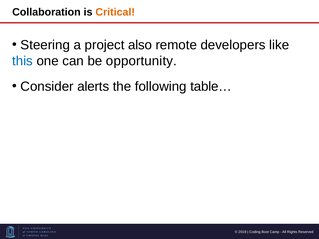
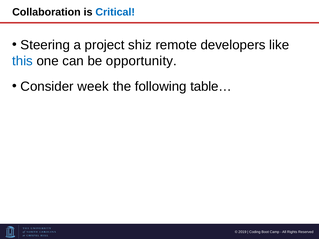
Critical colour: orange -> blue (115, 12)
also: also -> shiz (140, 45)
alerts: alerts -> week (93, 86)
